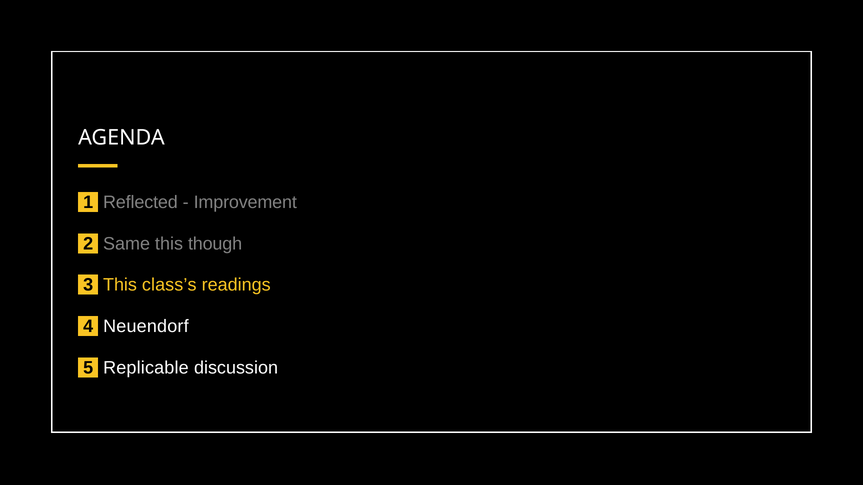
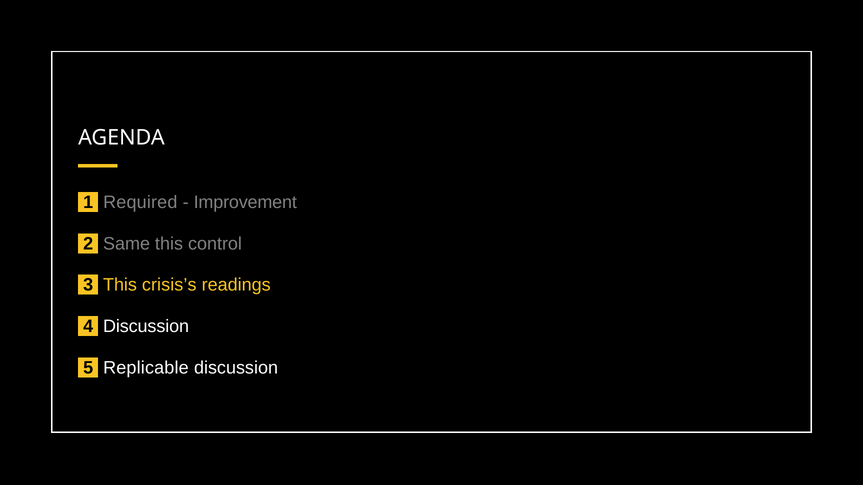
Reflected: Reflected -> Required (140, 203)
though: though -> control (215, 244)
class’s: class’s -> crisis’s (169, 285)
4 Neuendorf: Neuendorf -> Discussion (146, 327)
